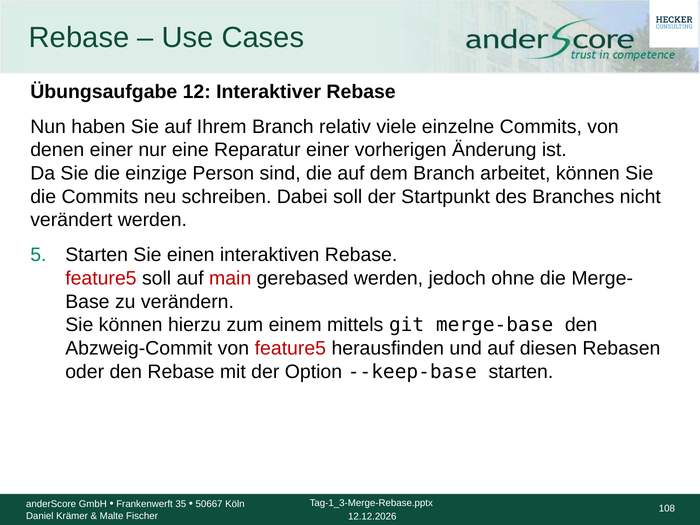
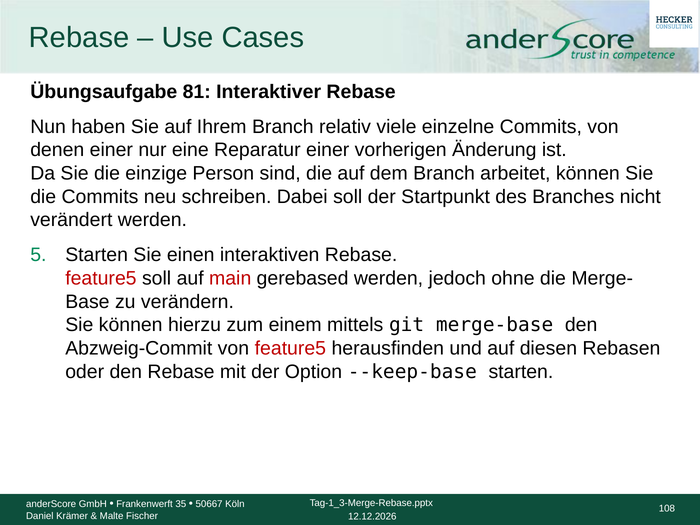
12: 12 -> 81 (197, 92)
